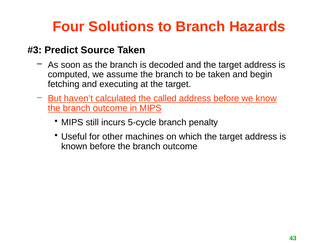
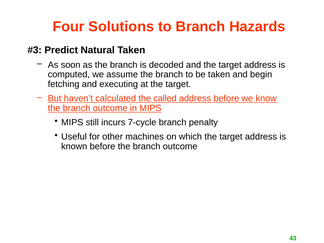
Source: Source -> Natural (98, 50)
5-cycle: 5-cycle -> 7-cycle (142, 122)
